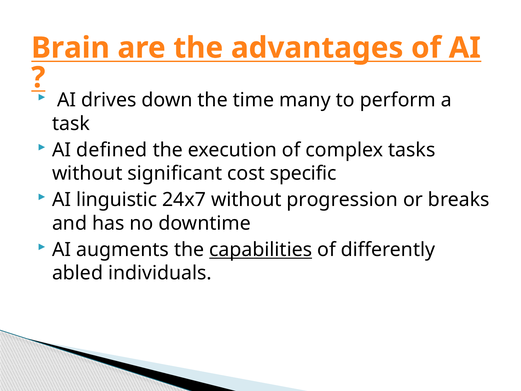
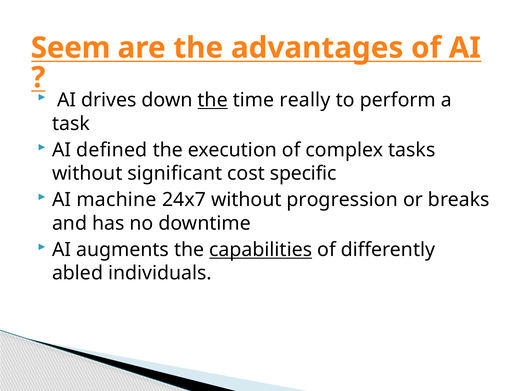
Brain: Brain -> Seem (71, 48)
the underline: none -> present (213, 100)
many: many -> really (305, 100)
linguistic: linguistic -> machine (117, 200)
